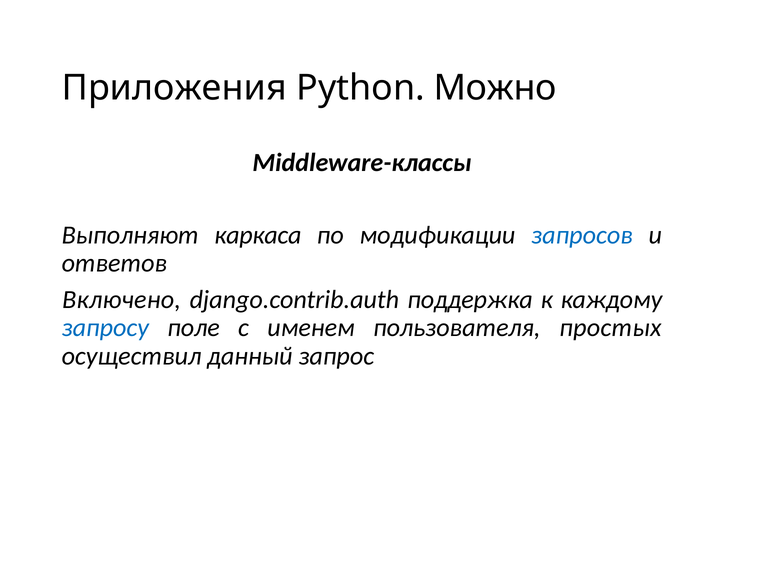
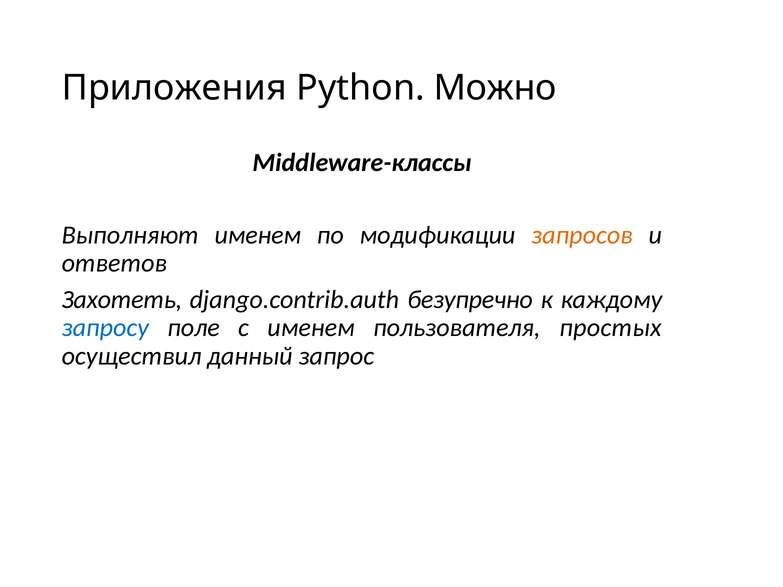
Выполняют каркаса: каркаса -> именем (258, 235)
запросов colour: blue -> orange (582, 235)
Включено: Включено -> Захотеть (122, 300)
поддержка: поддержка -> безупречно (470, 300)
